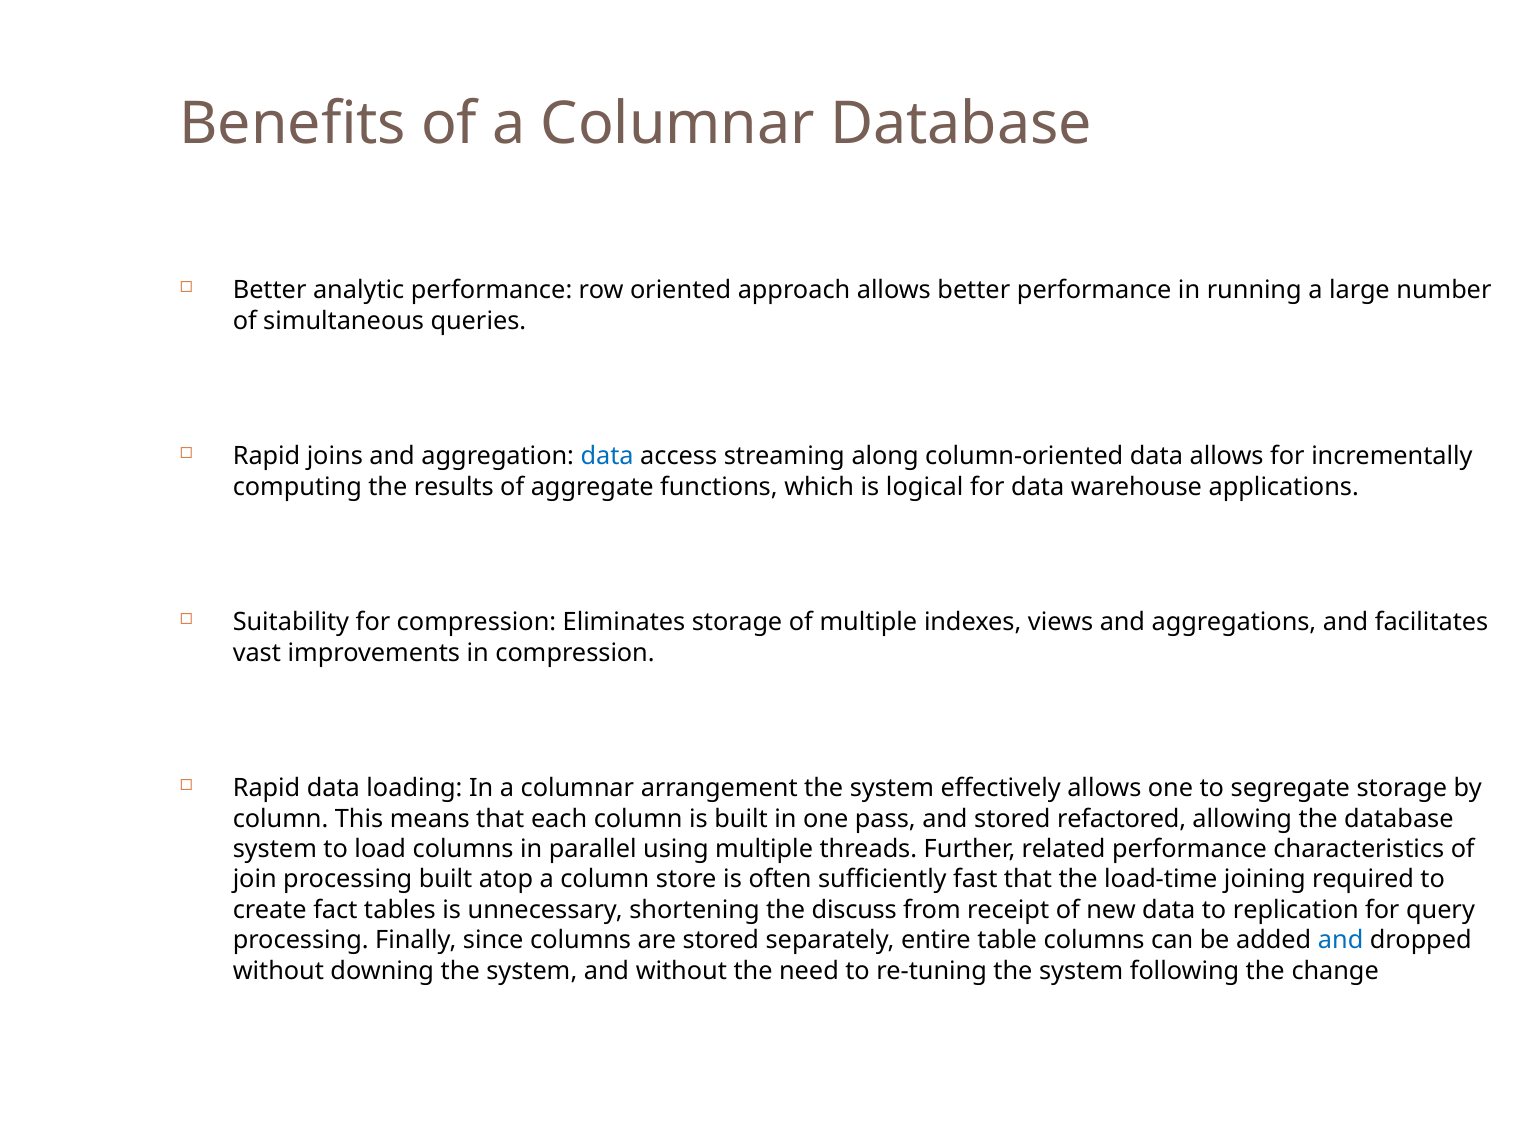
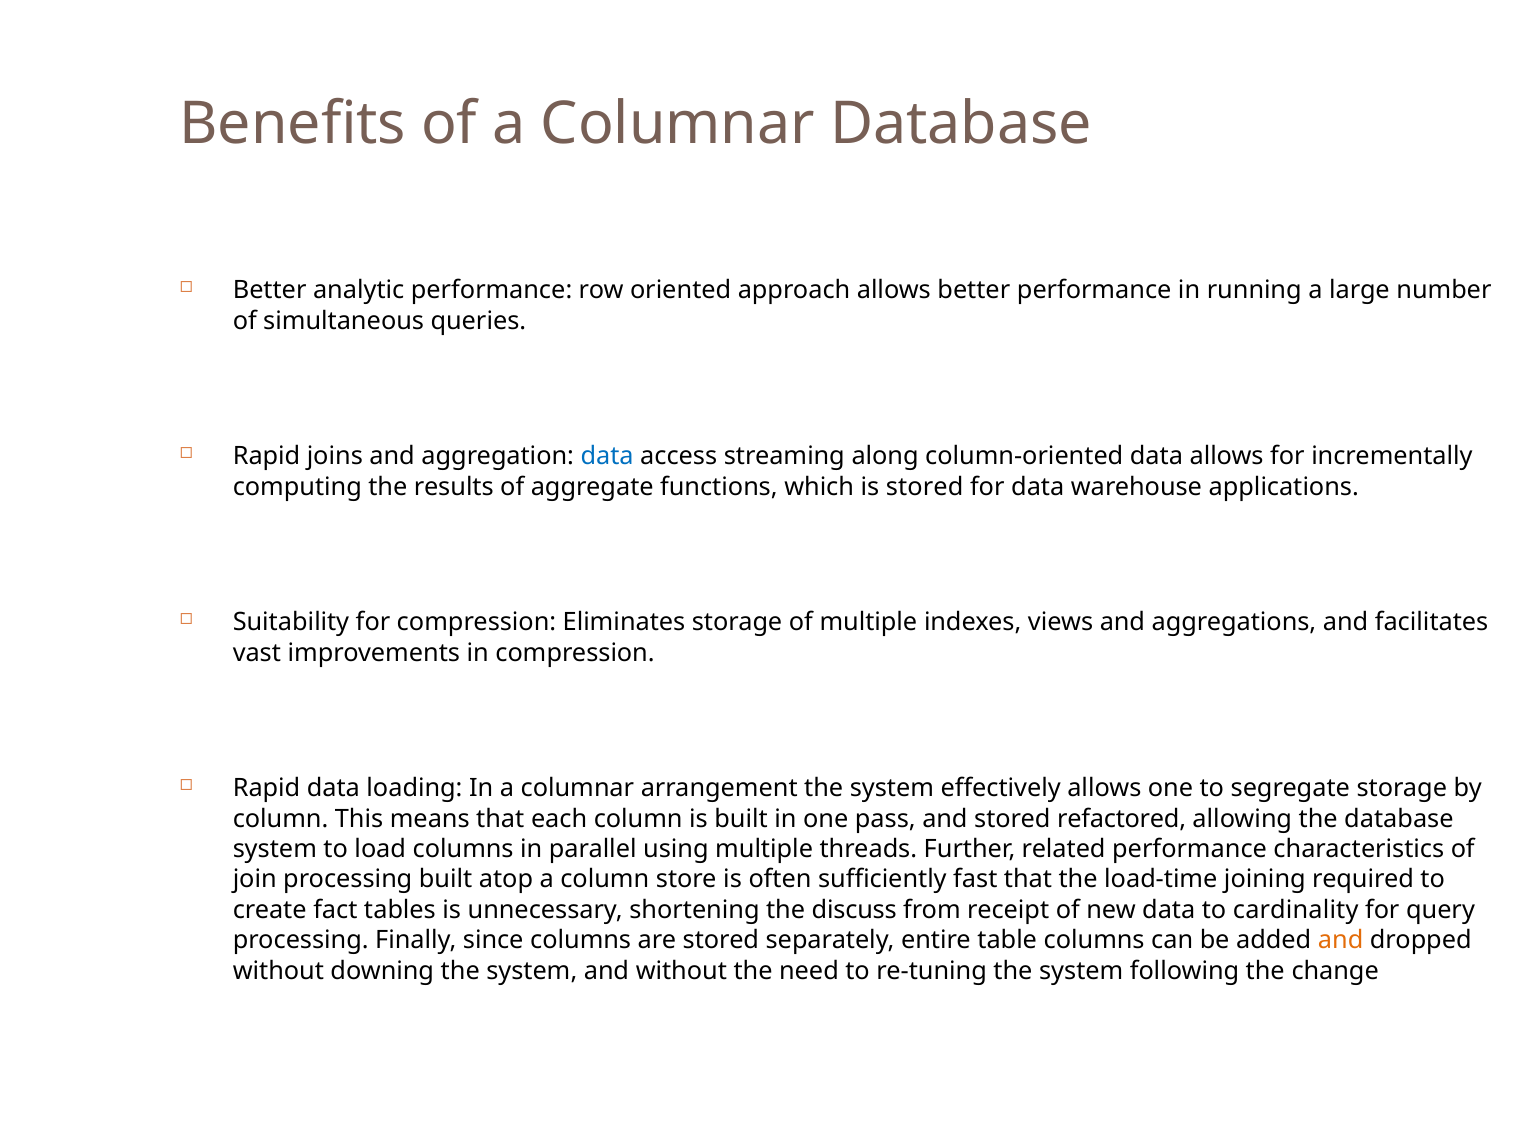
is logical: logical -> stored (925, 487)
replication: replication -> cardinality (1296, 910)
and colour: blue -> orange (1341, 940)
